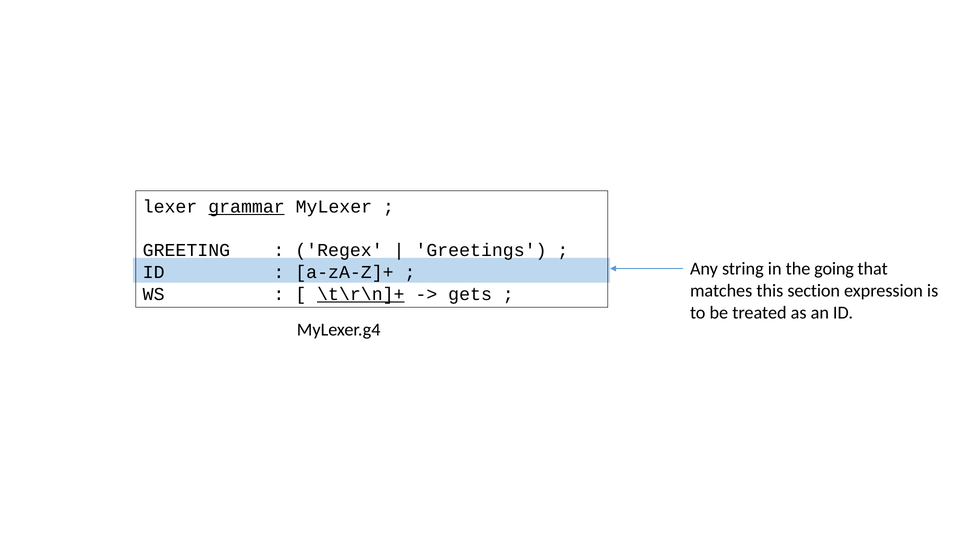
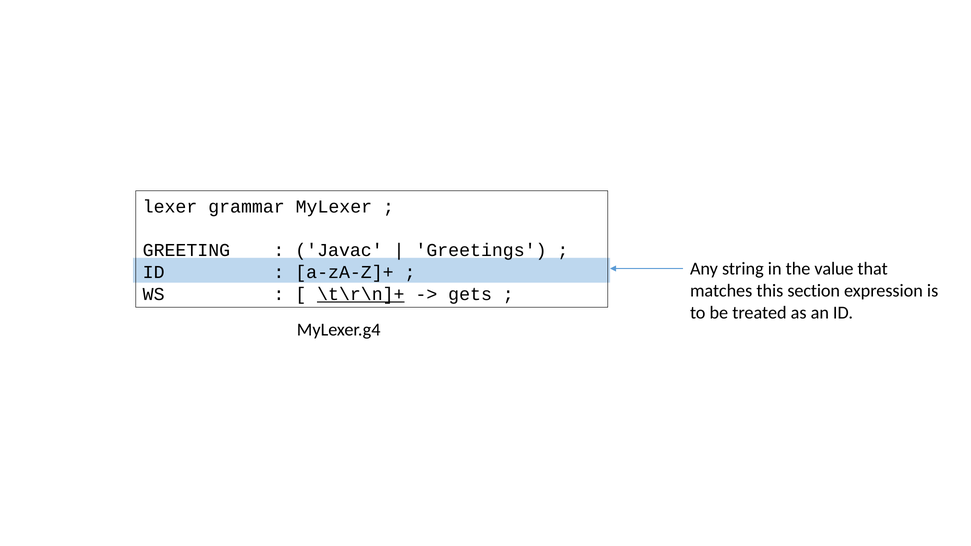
grammar underline: present -> none (246, 207)
Regex: Regex -> Javac (339, 250)
going: going -> value (834, 269)
